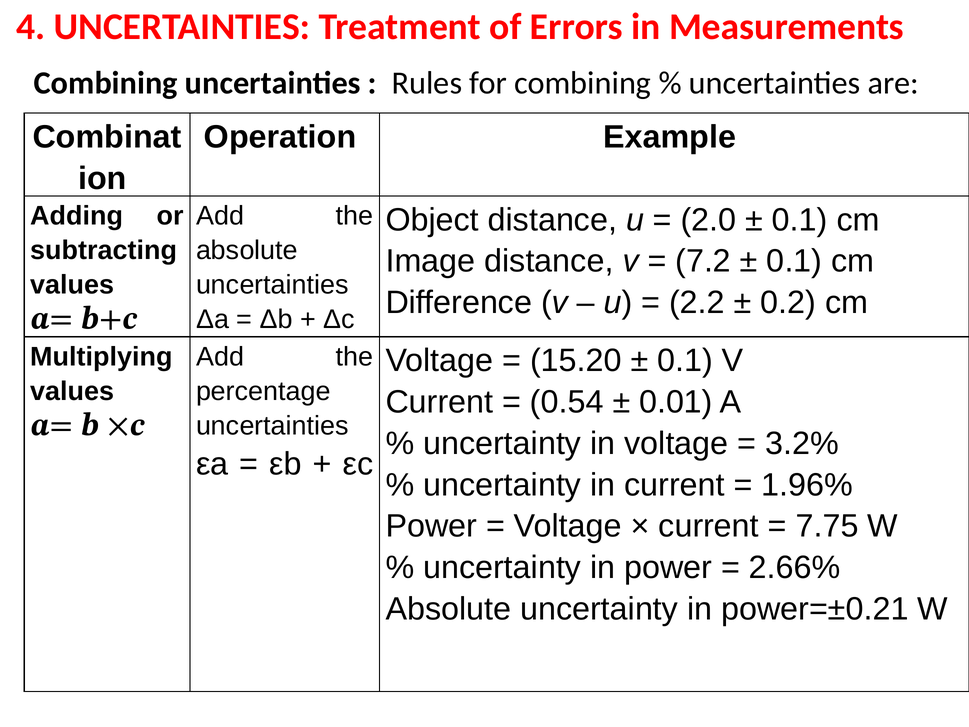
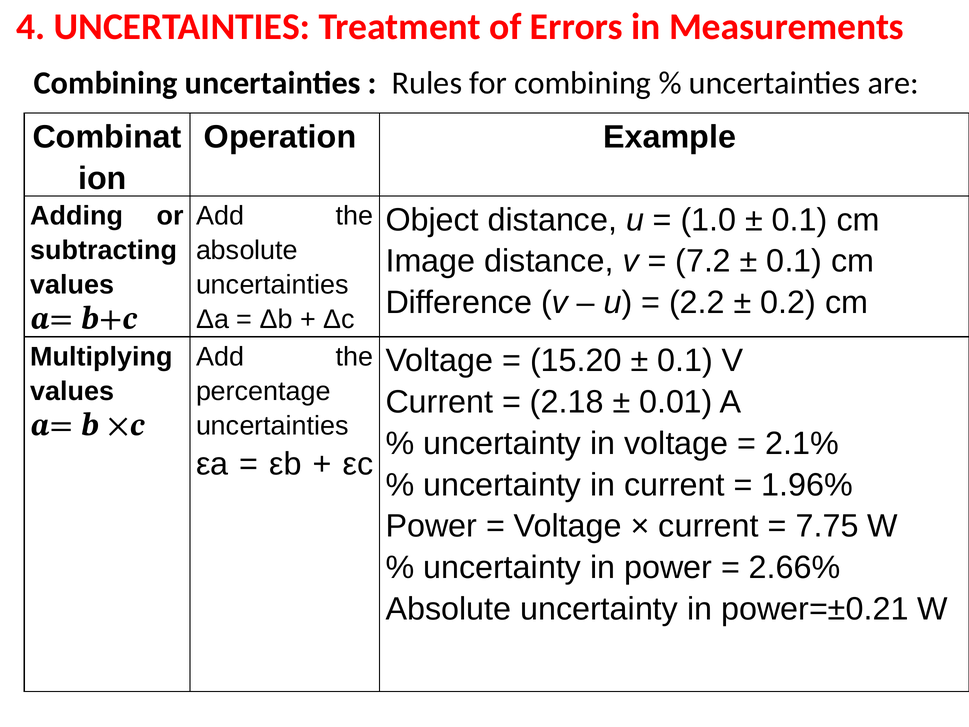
2.0: 2.0 -> 1.0 (708, 220)
0.54: 0.54 -> 2.18 (567, 402)
3.2%: 3.2% -> 2.1% (802, 443)
